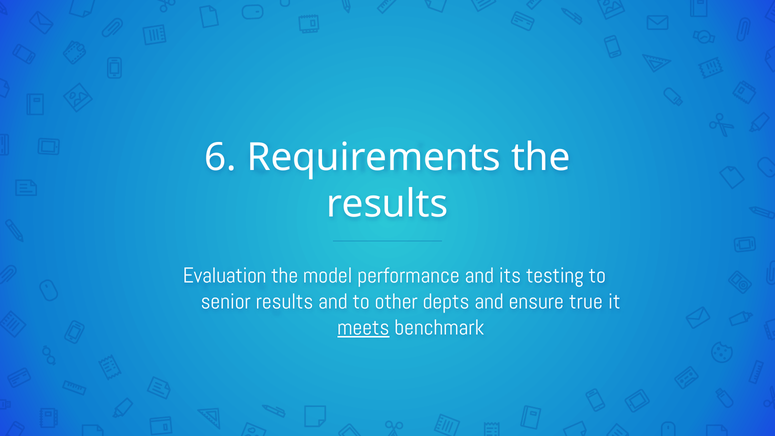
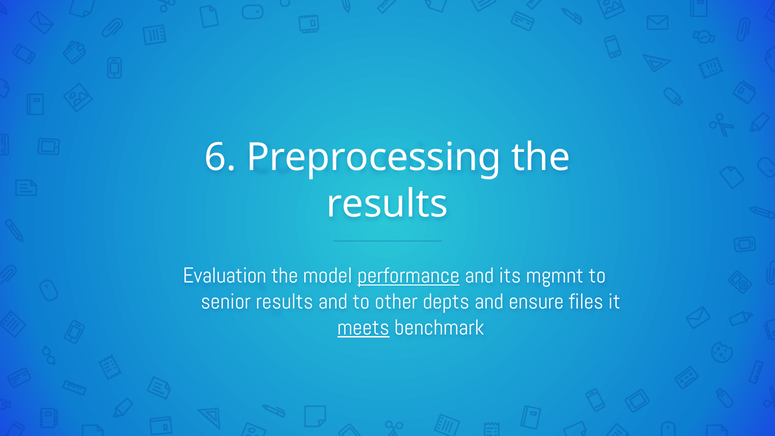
Requirements: Requirements -> Preprocessing (374, 158)
performance underline: none -> present (409, 276)
testing: testing -> mgmnt (555, 276)
true: true -> files (586, 302)
